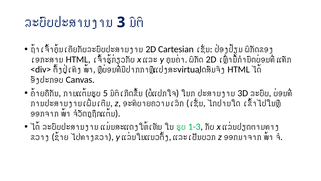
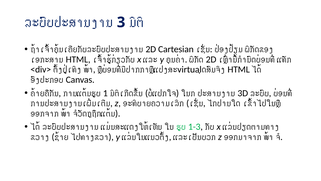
5: 5 -> 1 (105, 93)
